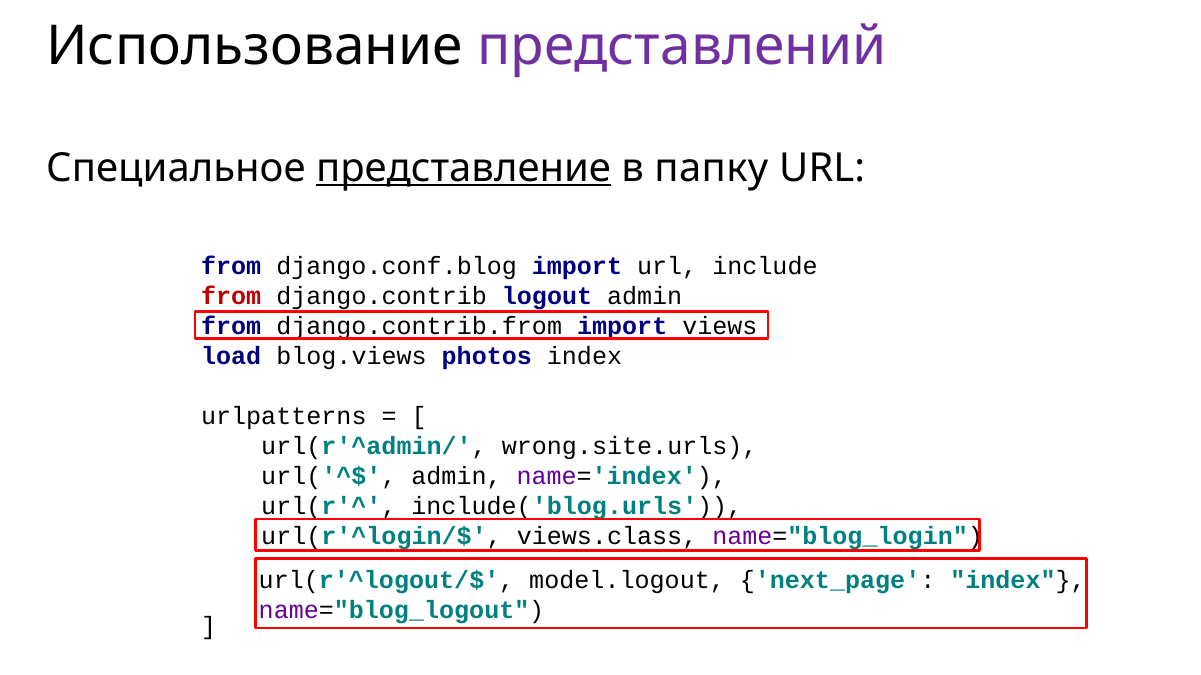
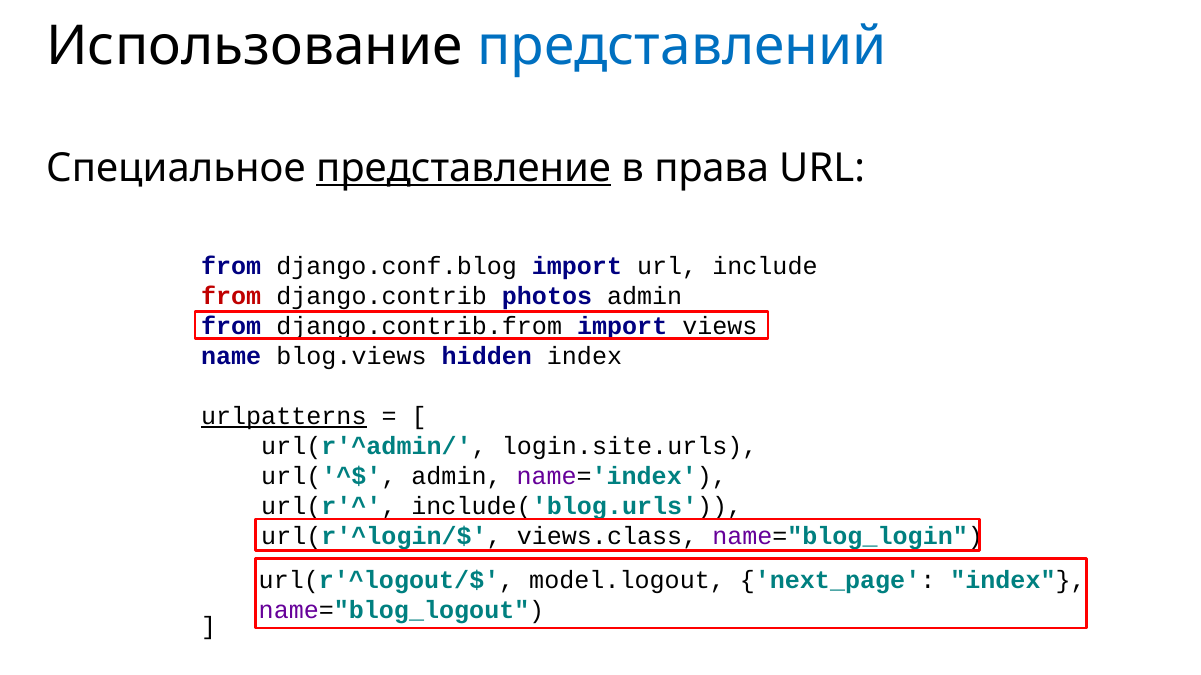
представлений colour: purple -> blue (682, 47)
папку: папку -> права (712, 168)
logout: logout -> photos (547, 296)
load: load -> name (231, 356)
photos: photos -> hidden (487, 356)
urlpatterns underline: none -> present (284, 416)
wrong.site.urls: wrong.site.urls -> login.site.urls (630, 447)
